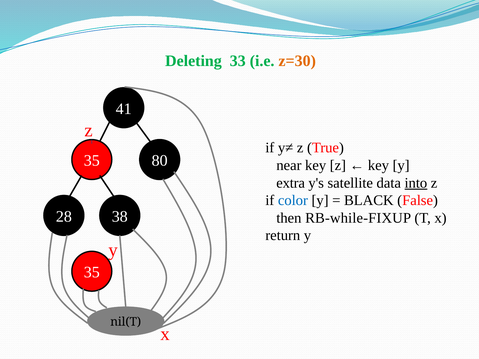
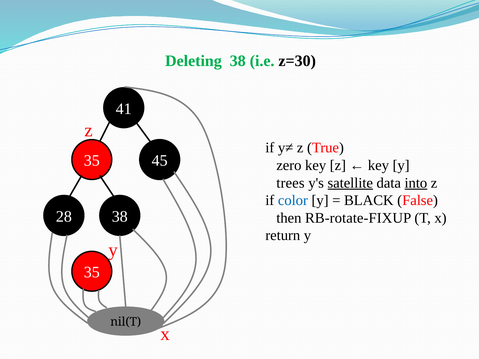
Deleting 33: 33 -> 38 (238, 61)
z=30 colour: orange -> black (297, 61)
80: 80 -> 45 (160, 161)
near: near -> zero (289, 165)
extra: extra -> trees (290, 183)
satellite underline: none -> present (350, 183)
RB-while-FIXUP: RB-while-FIXUP -> RB-rotate-FIXUP (358, 218)
